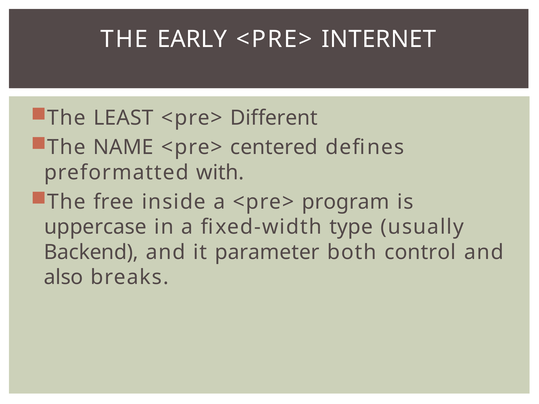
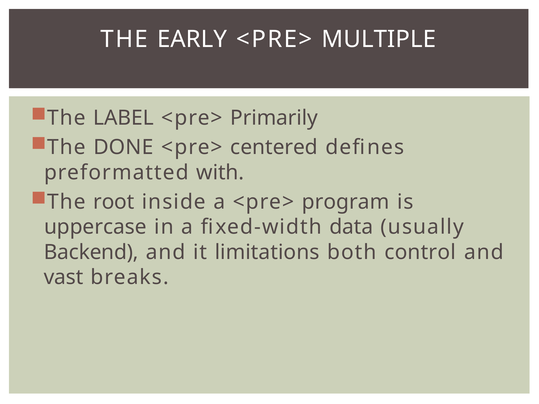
INTERNET: INTERNET -> MULTIPLE (379, 39)
LEAST: LEAST -> LABEL (124, 118)
Different: Different -> Primarily (274, 118)
NAME: NAME -> DONE (123, 147)
free: free -> root (114, 202)
type: type -> data (351, 227)
parameter: parameter -> limitations (267, 252)
also: also -> vast (64, 277)
